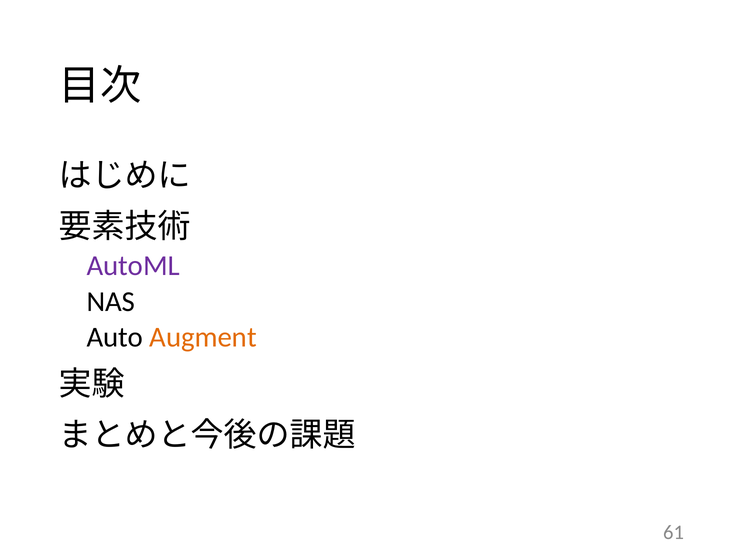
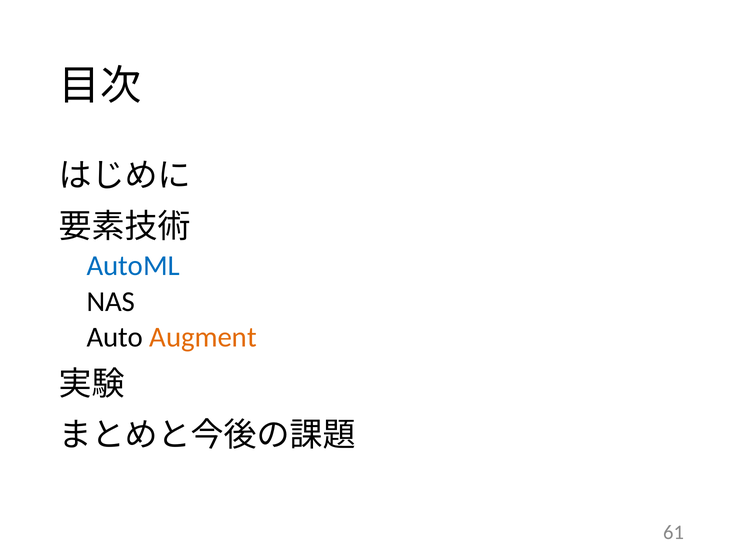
AutoML colour: purple -> blue (133, 266)
